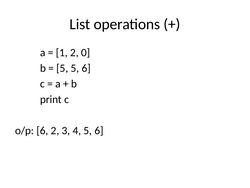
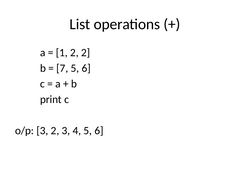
2 0: 0 -> 2 (86, 52)
5: 5 -> 7 (62, 68)
o/p 6: 6 -> 3 (42, 130)
